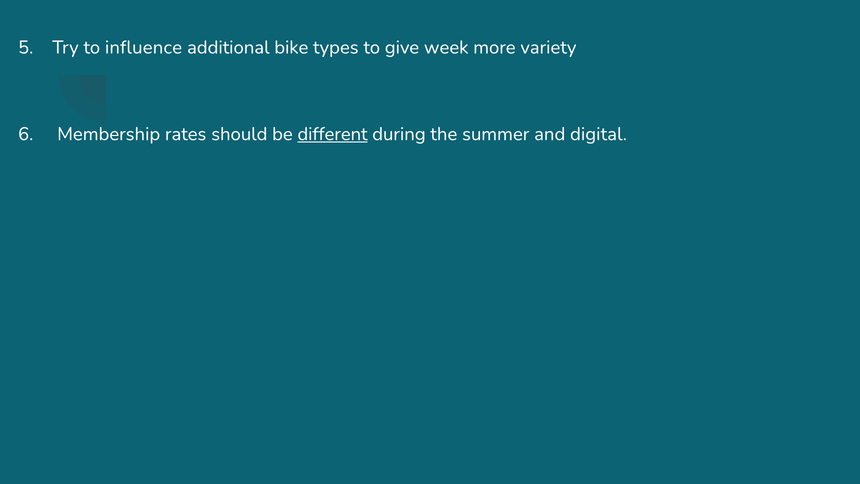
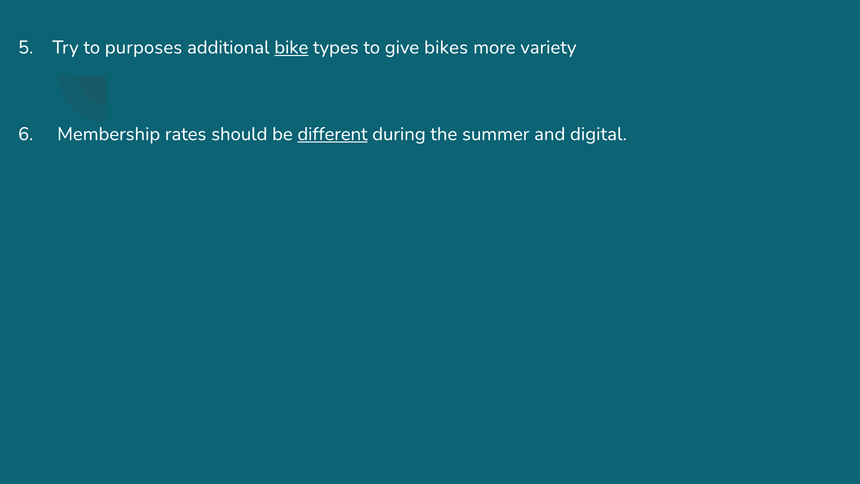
influence: influence -> purposes (144, 47)
bike underline: none -> present (291, 47)
week: week -> bikes (446, 47)
